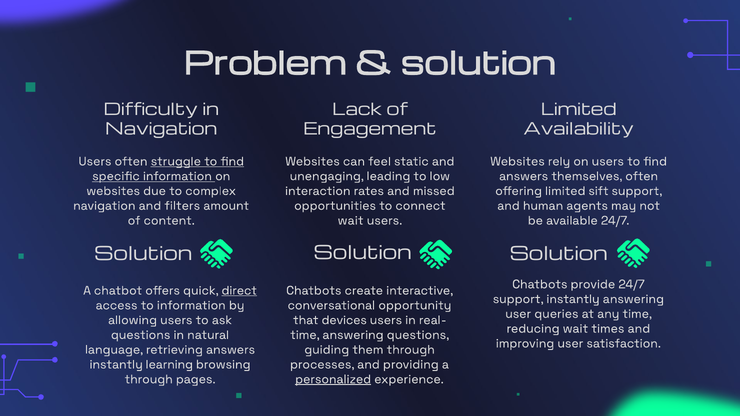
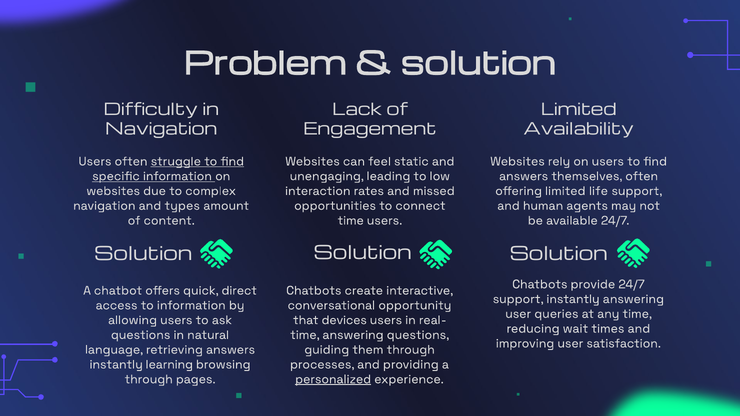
sift: sift -> life (598, 191)
filters: filters -> types (182, 206)
wait: wait -> time (351, 221)
direct underline: present -> none (239, 291)
